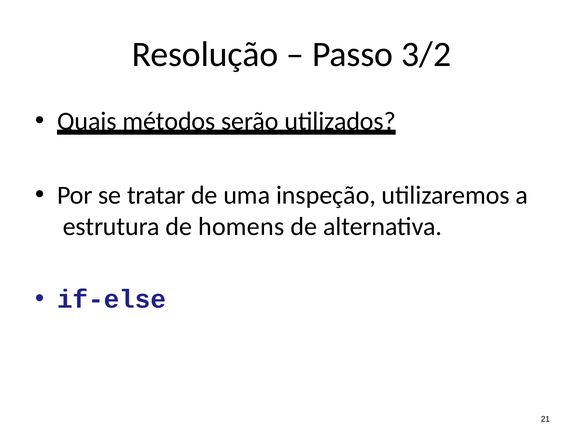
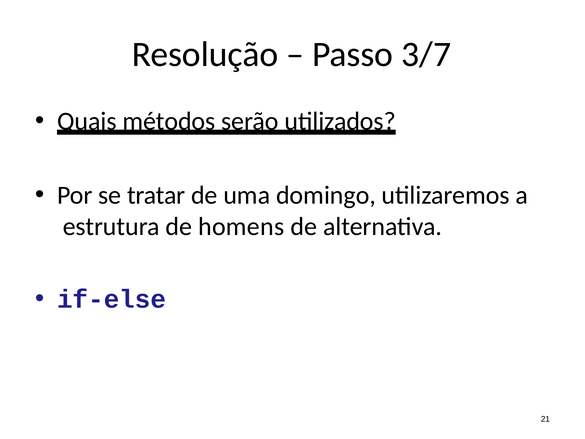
3/2: 3/2 -> 3/7 (426, 54)
inspeção: inspeção -> domingo (326, 195)
